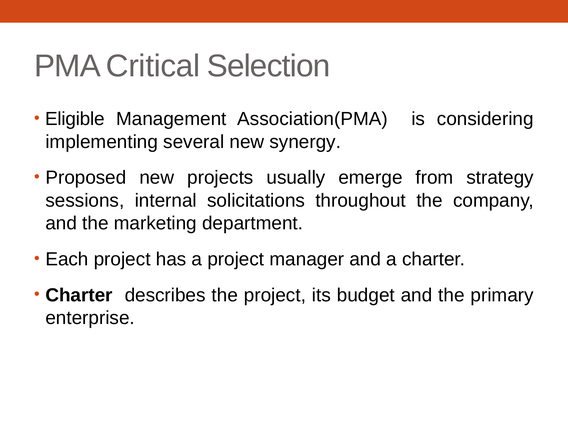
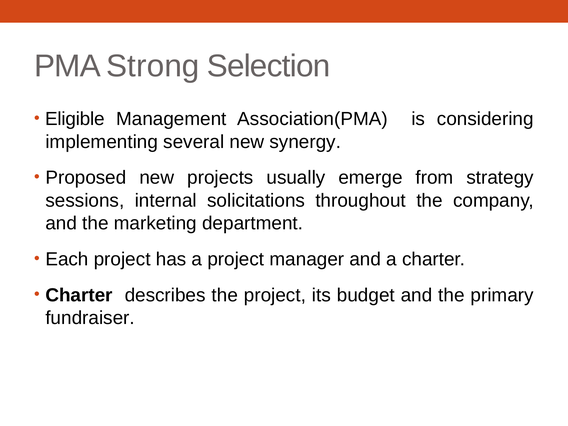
Critical: Critical -> Strong (153, 66)
enterprise: enterprise -> fundraiser (90, 318)
